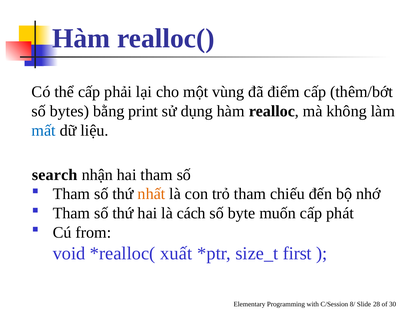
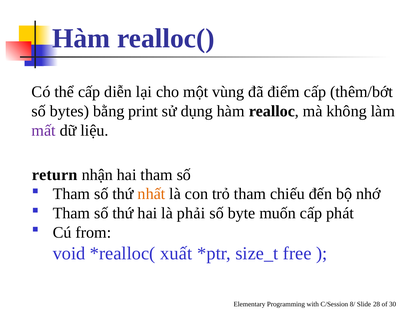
phải: phải -> diễn (118, 92)
mất colour: blue -> purple (44, 131)
search: search -> return (55, 175)
cách: cách -> phải (191, 214)
first: first -> free (297, 254)
